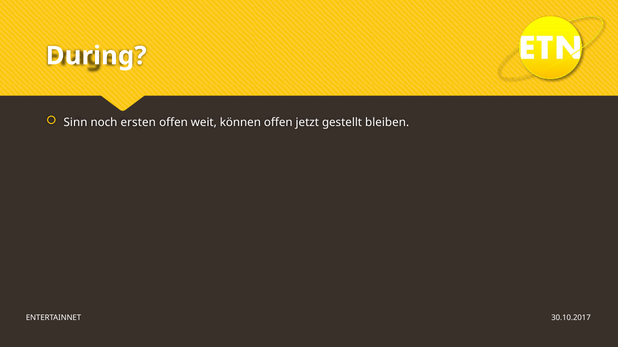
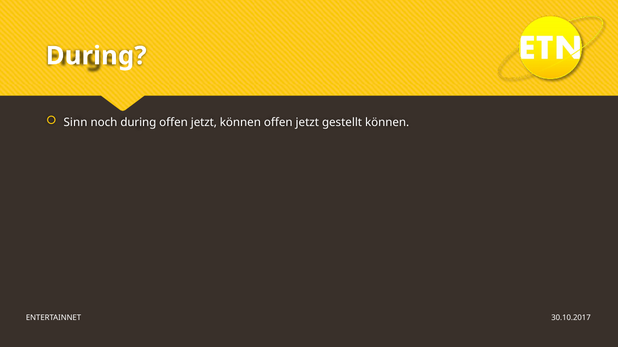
noch ersten: ersten -> during (138, 123)
weit: weit -> jetzt (204, 123)
gestellt bleiben: bleiben -> können (387, 123)
